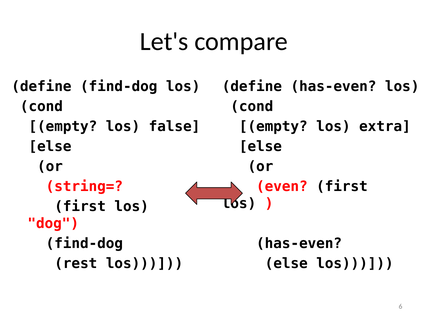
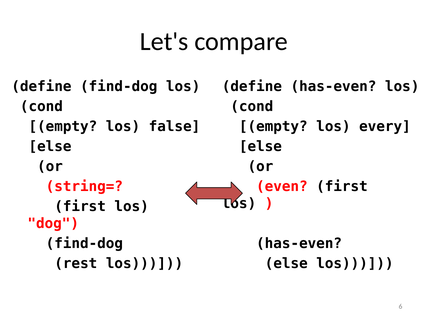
extra: extra -> every (385, 127)
